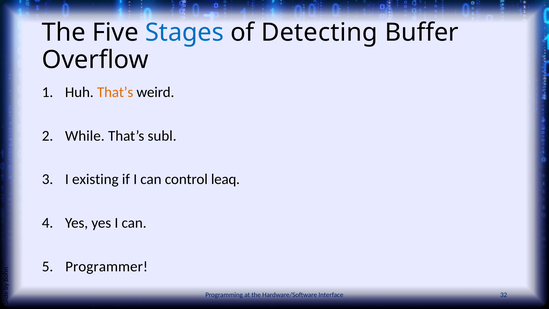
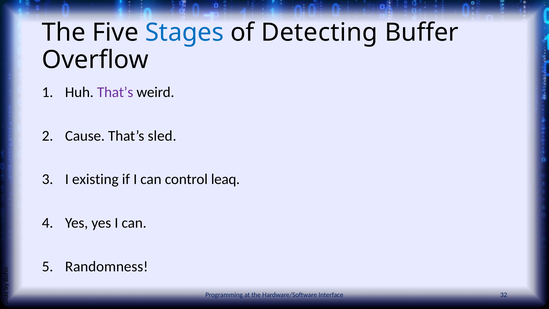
That’s colour: orange -> purple (115, 92)
While: While -> Cause (85, 136)
subl: subl -> sled (162, 136)
Programmer: Programmer -> Randomness (107, 266)
